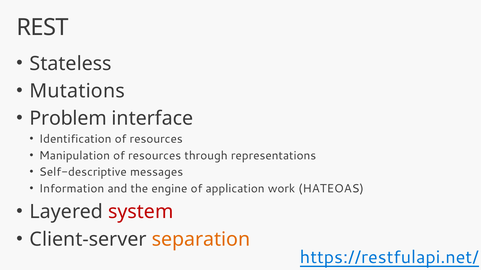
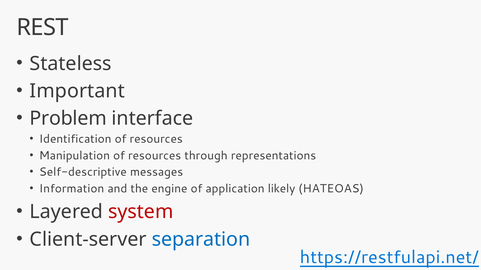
Mutations: Mutations -> Important (77, 91)
work: work -> likely (282, 189)
separation colour: orange -> blue (201, 240)
